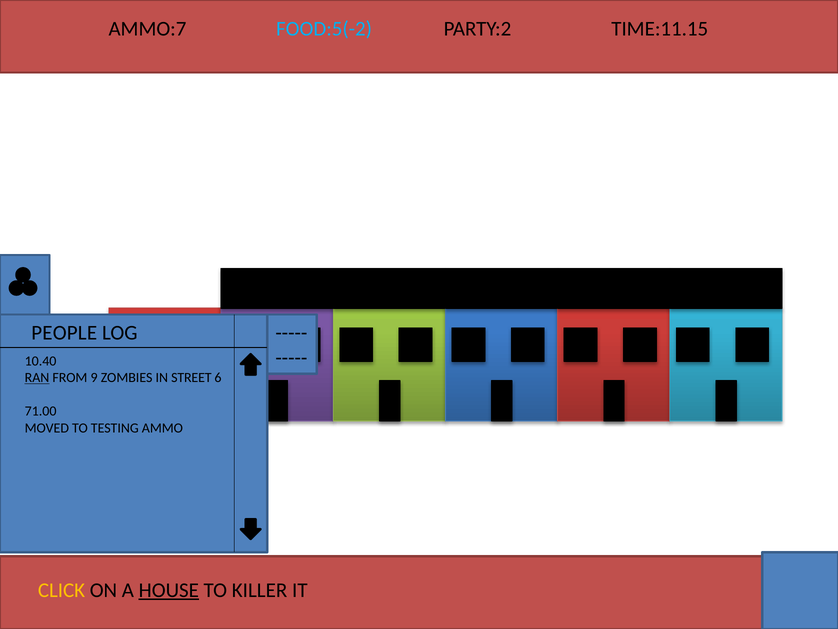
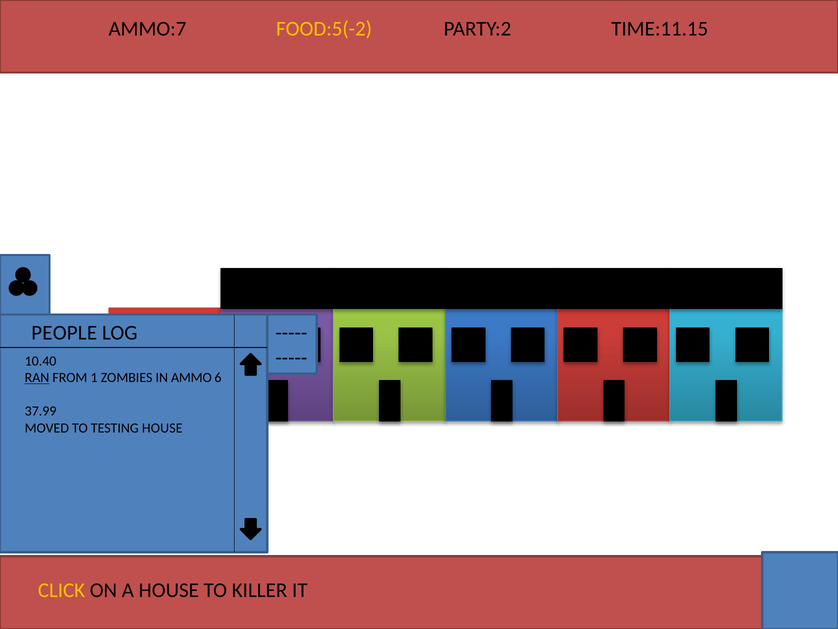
FOOD:5(-2 colour: light blue -> yellow (324, 29)
9: 9 -> 1 (94, 377)
STREET: STREET -> AMMO (191, 377)
71.00: 71.00 -> 37.99 (41, 411)
TESTING AMMO: AMMO -> HOUSE (162, 428)
HOUSE underline: present -> none (169, 590)
